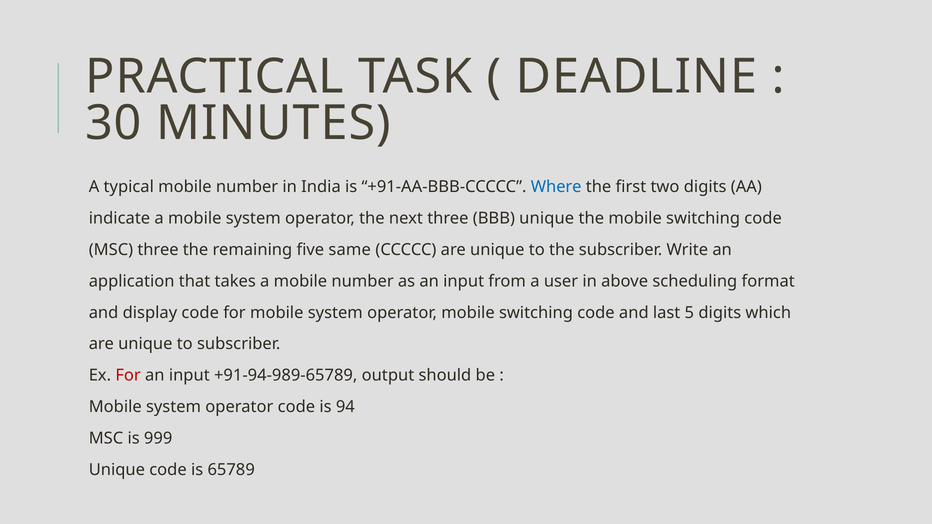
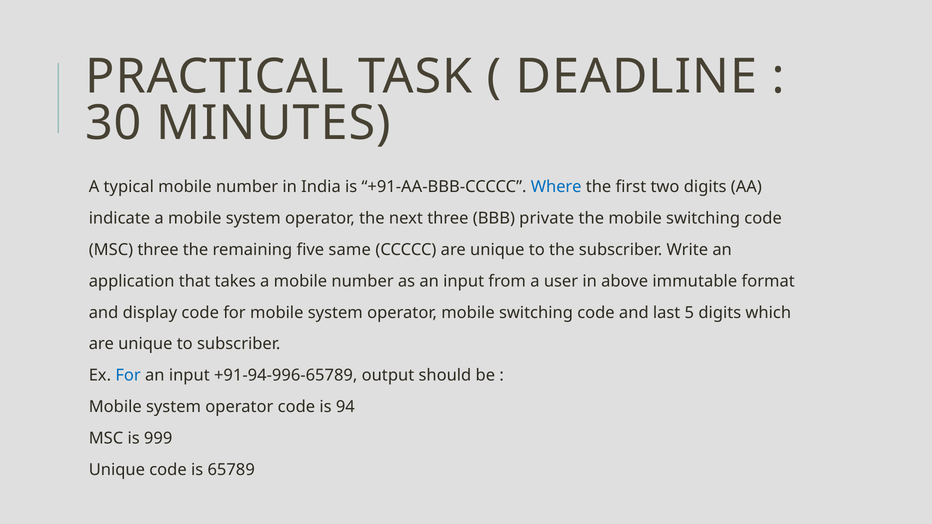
BBB unique: unique -> private (547, 218)
scheduling: scheduling -> immutable (695, 281)
For colour: red -> blue (128, 376)
+91-94-989-65789: +91-94-989-65789 -> +91-94-996-65789 (286, 376)
